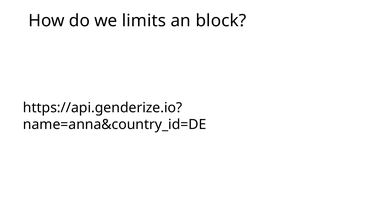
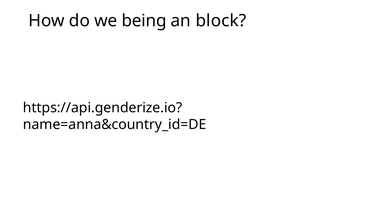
limits: limits -> being (144, 21)
